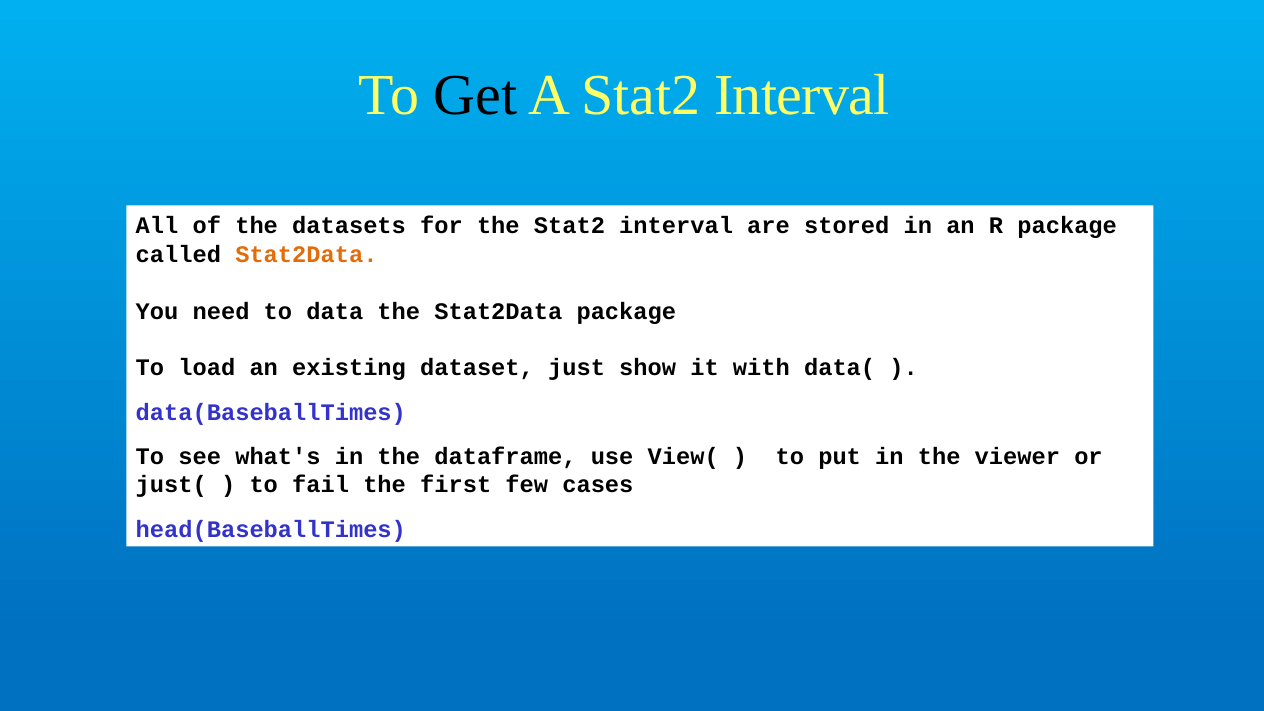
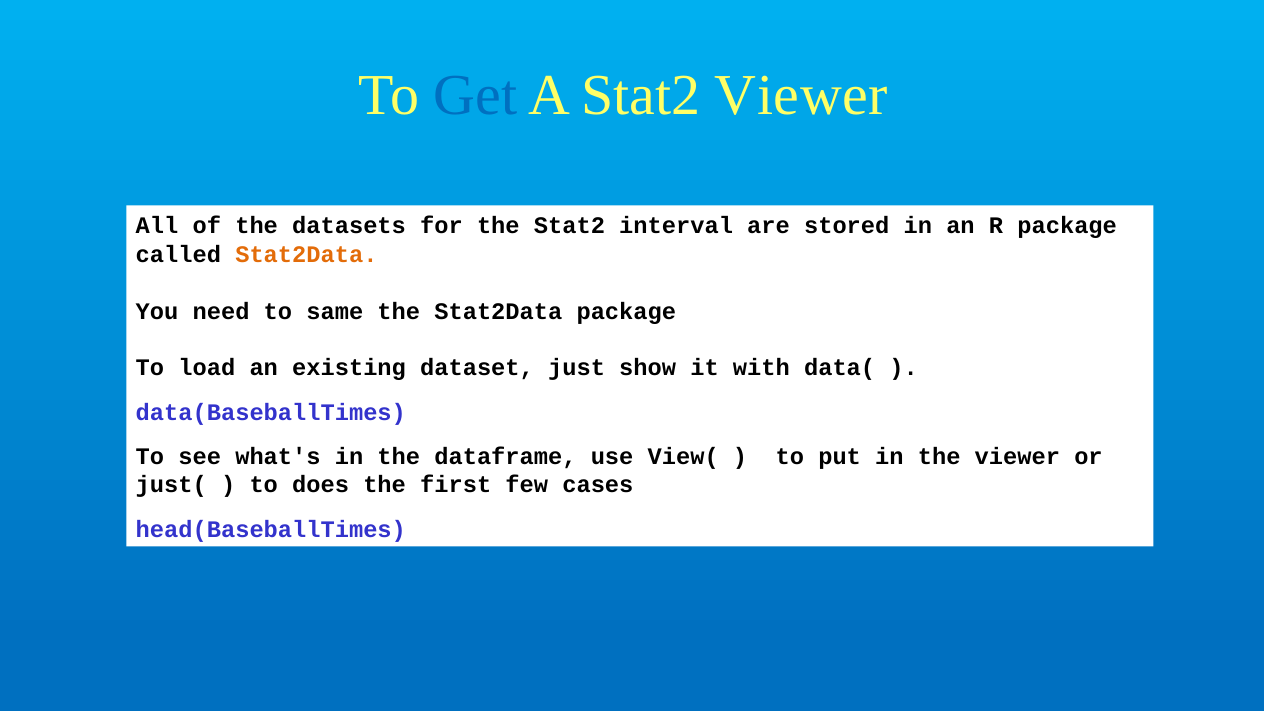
Get colour: black -> blue (475, 95)
A Stat2 Interval: Interval -> Viewer (801, 95)
data: data -> same (335, 311)
fail: fail -> does (321, 485)
